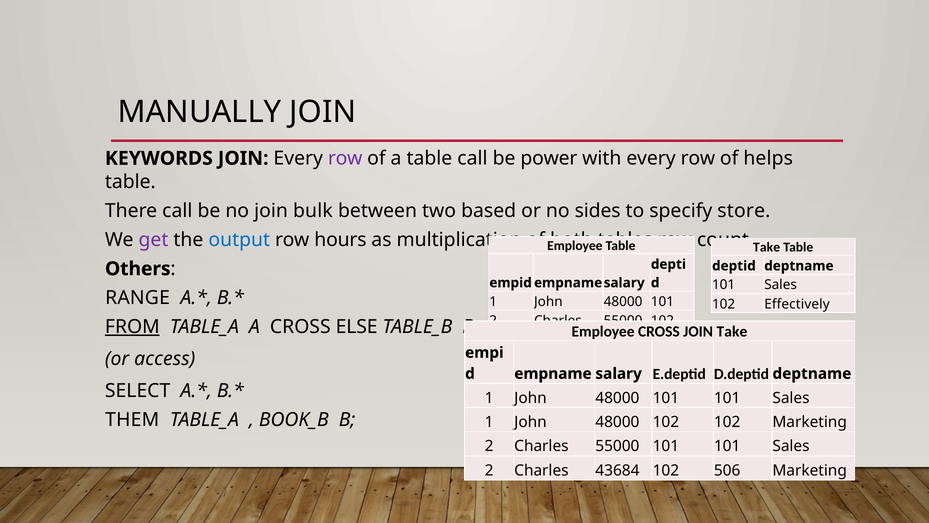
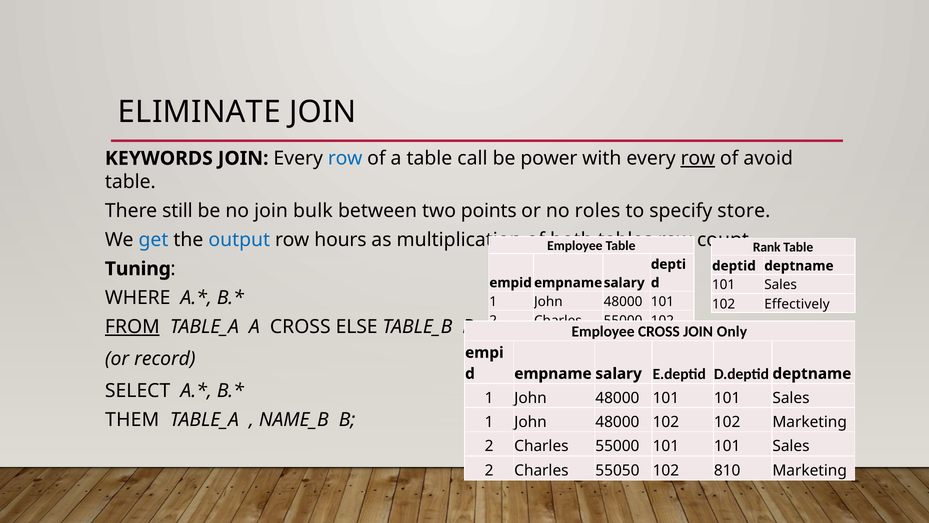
MANUALLY: MANUALLY -> ELIMINATE (199, 112)
row colour: purple -> blue (345, 158)
row underline: none -> present (698, 158)
helps: helps -> avoid (768, 158)
There call: call -> still (177, 211)
based: based -> points (489, 211)
sides: sides -> roles (597, 211)
get colour: purple -> blue (153, 240)
Take: Take -> Rank (767, 247)
Others: Others -> Tuning (138, 269)
RANGE: RANGE -> WHERE (138, 298)
JOIN Take: Take -> Only (732, 331)
access: access -> record (165, 359)
BOOK_B: BOOK_B -> NAME_B (294, 420)
43684: 43684 -> 55050 (617, 470)
506: 506 -> 810 (727, 470)
